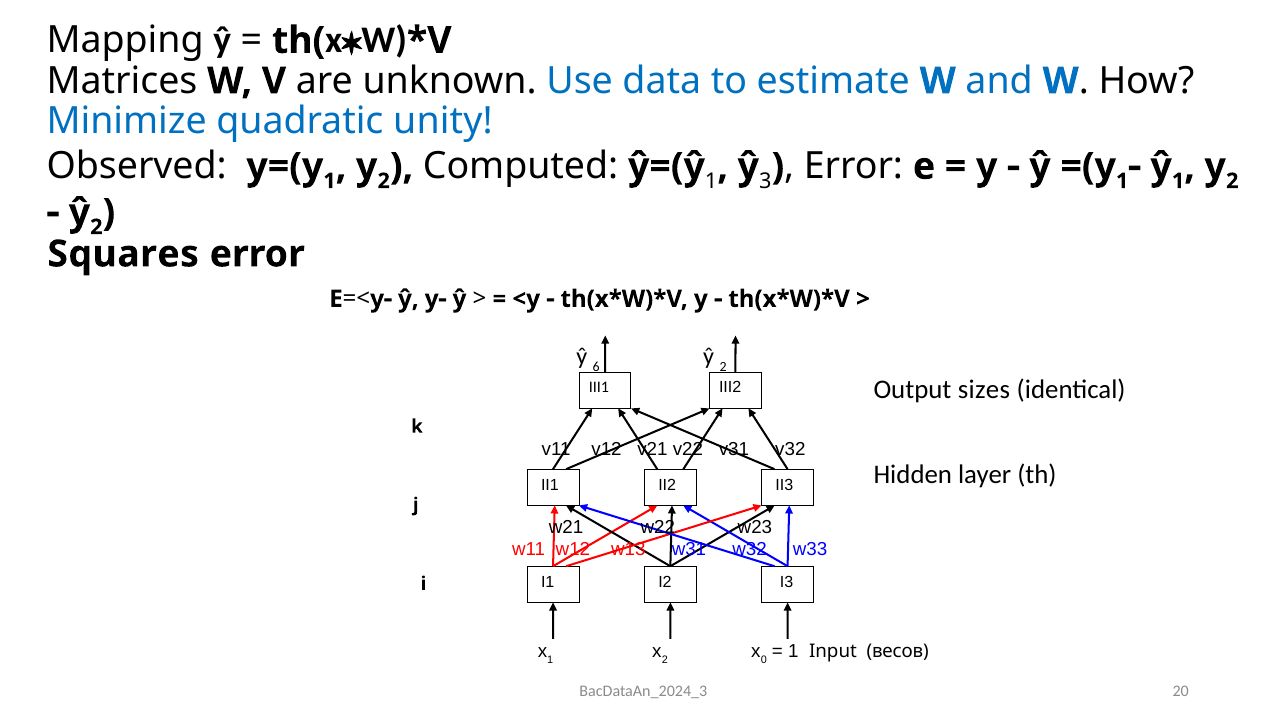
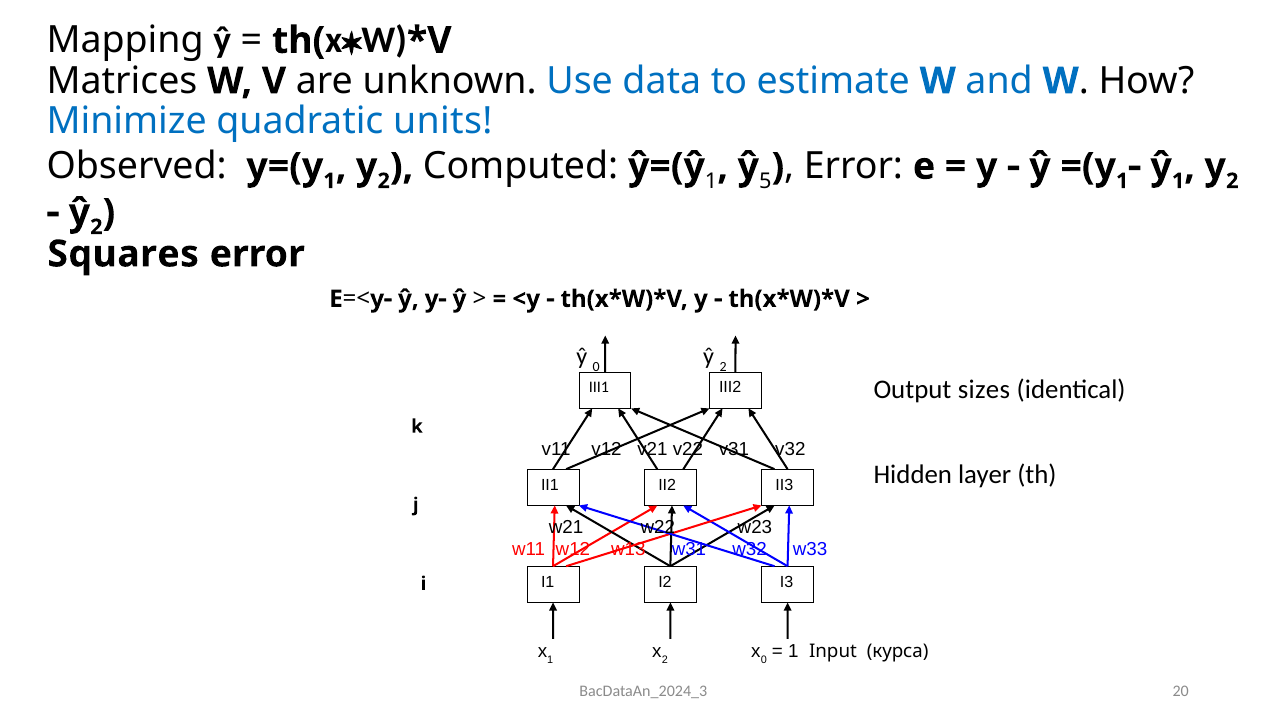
unity: unity -> units (443, 122)
3: 3 -> 5 (765, 181)
ŷ 6: 6 -> 0 (596, 367)
весов: весов -> курса (898, 651)
